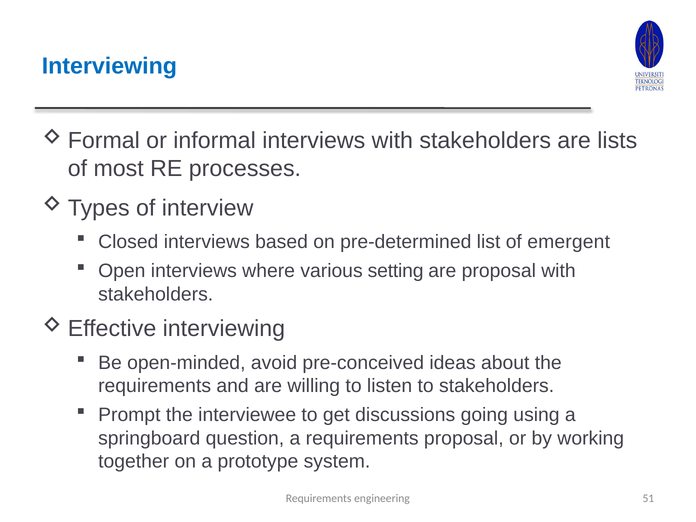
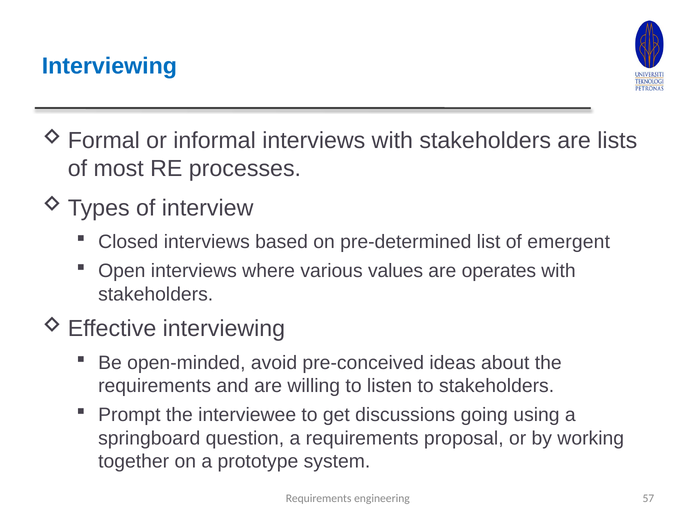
setting: setting -> values (396, 271)
are proposal: proposal -> operates (499, 271)
51: 51 -> 57 (648, 498)
